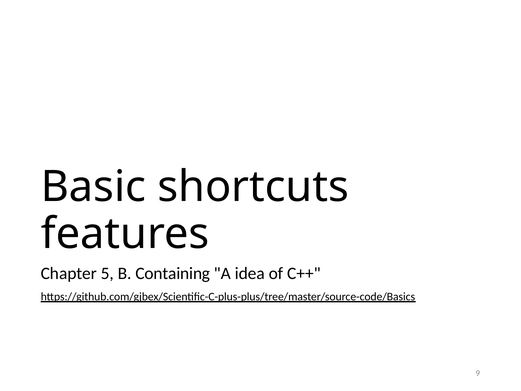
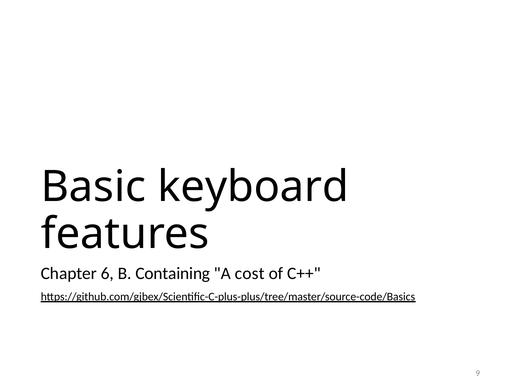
shortcuts: shortcuts -> keyboard (253, 187)
5: 5 -> 6 (107, 273)
idea: idea -> cost (250, 273)
